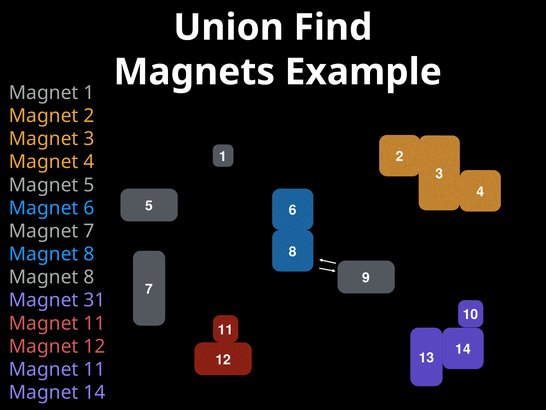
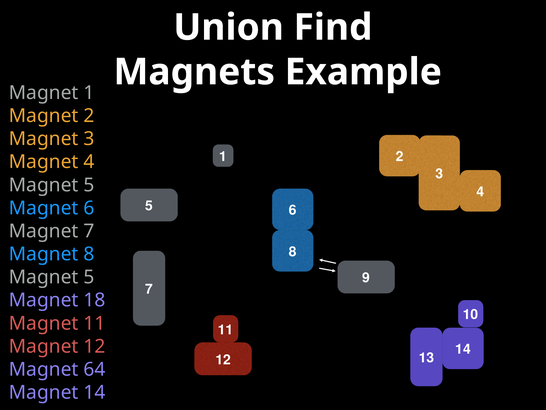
8: 8 -> 5 (89, 277)
31: 31 -> 18 (94, 300)
11: 11 -> 64 (94, 369)
